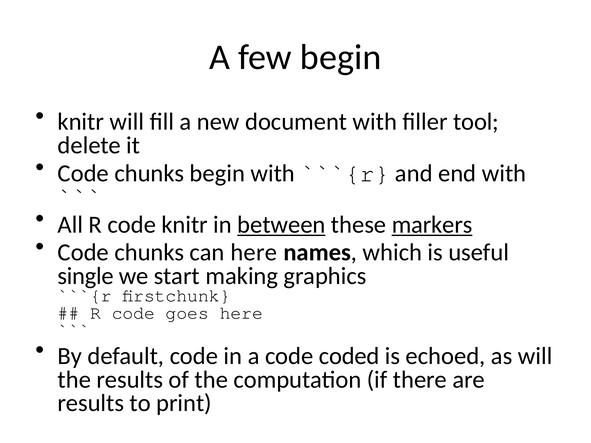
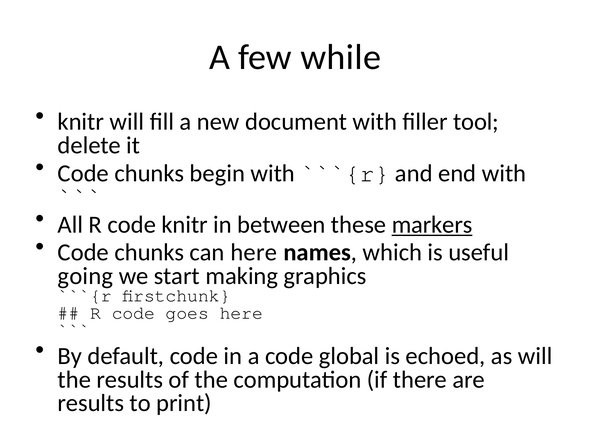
few begin: begin -> while (341, 57)
between underline: present -> none (281, 225)
single: single -> going (85, 276)
coded: coded -> global (349, 356)
